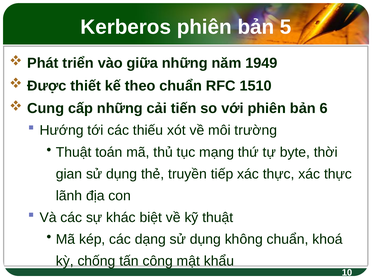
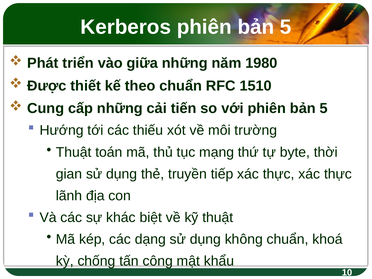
1949: 1949 -> 1980 (261, 63)
với phiên bản 6: 6 -> 5 (324, 108)
